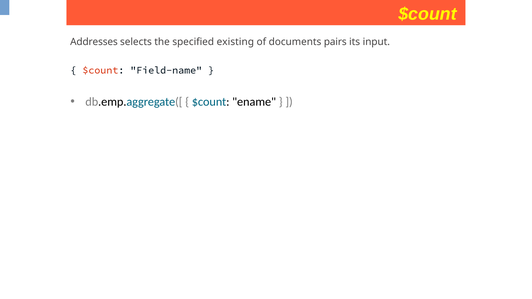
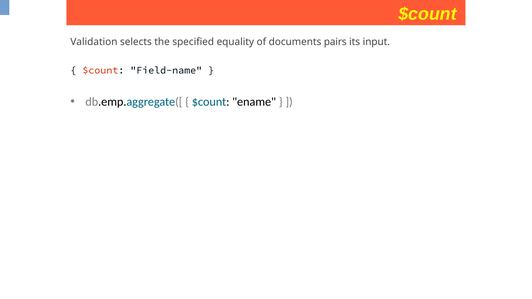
Addresses: Addresses -> Validation (94, 42)
existing: existing -> equality (235, 42)
